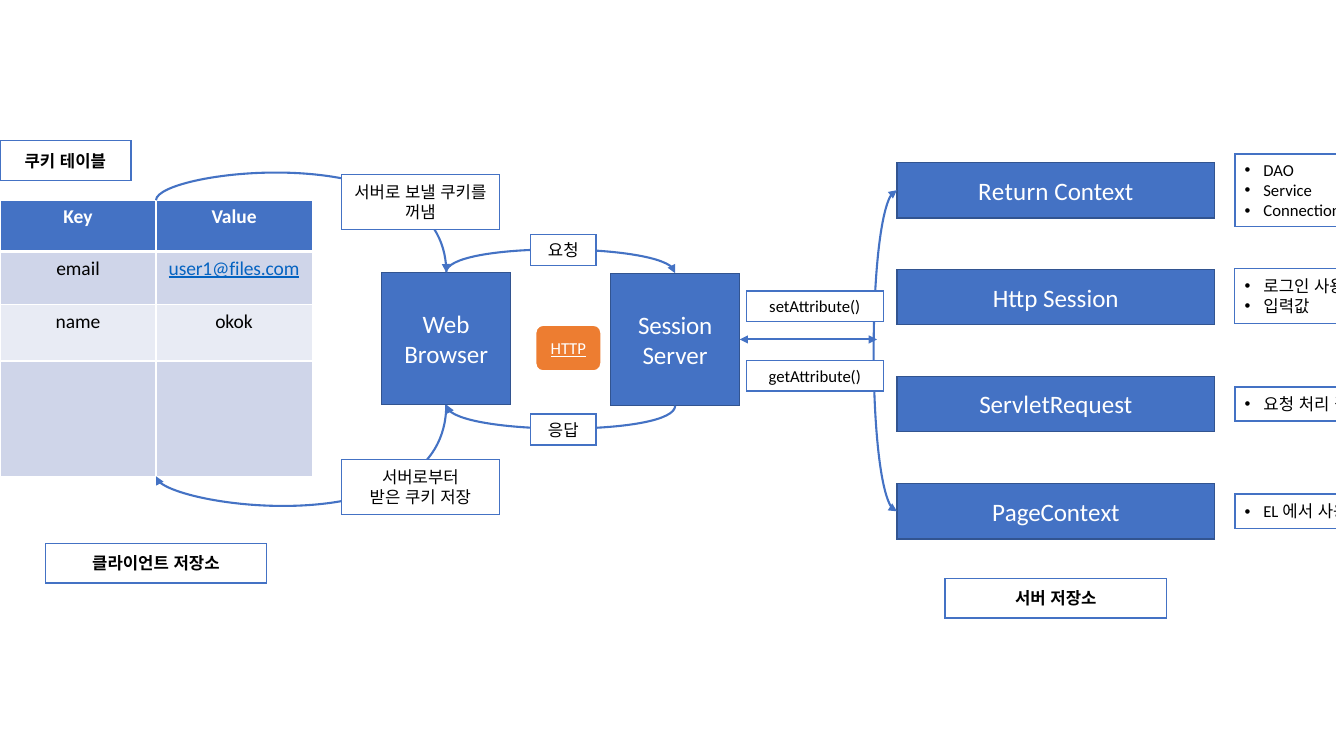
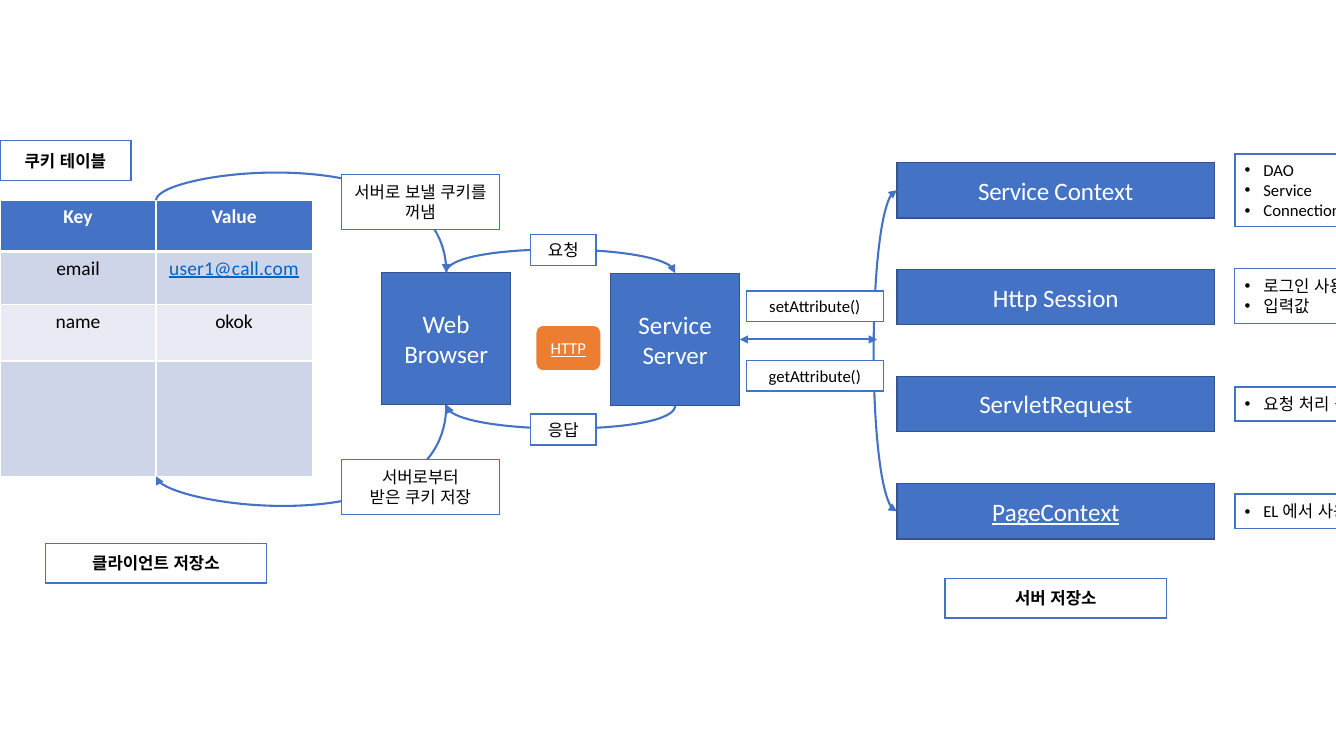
Return: Return -> Service (1014, 192)
user1@files.com: user1@files.com -> user1@call.com (234, 268)
Session: Session -> Service (675, 326)
PageContext underline: none -> present (1056, 513)
